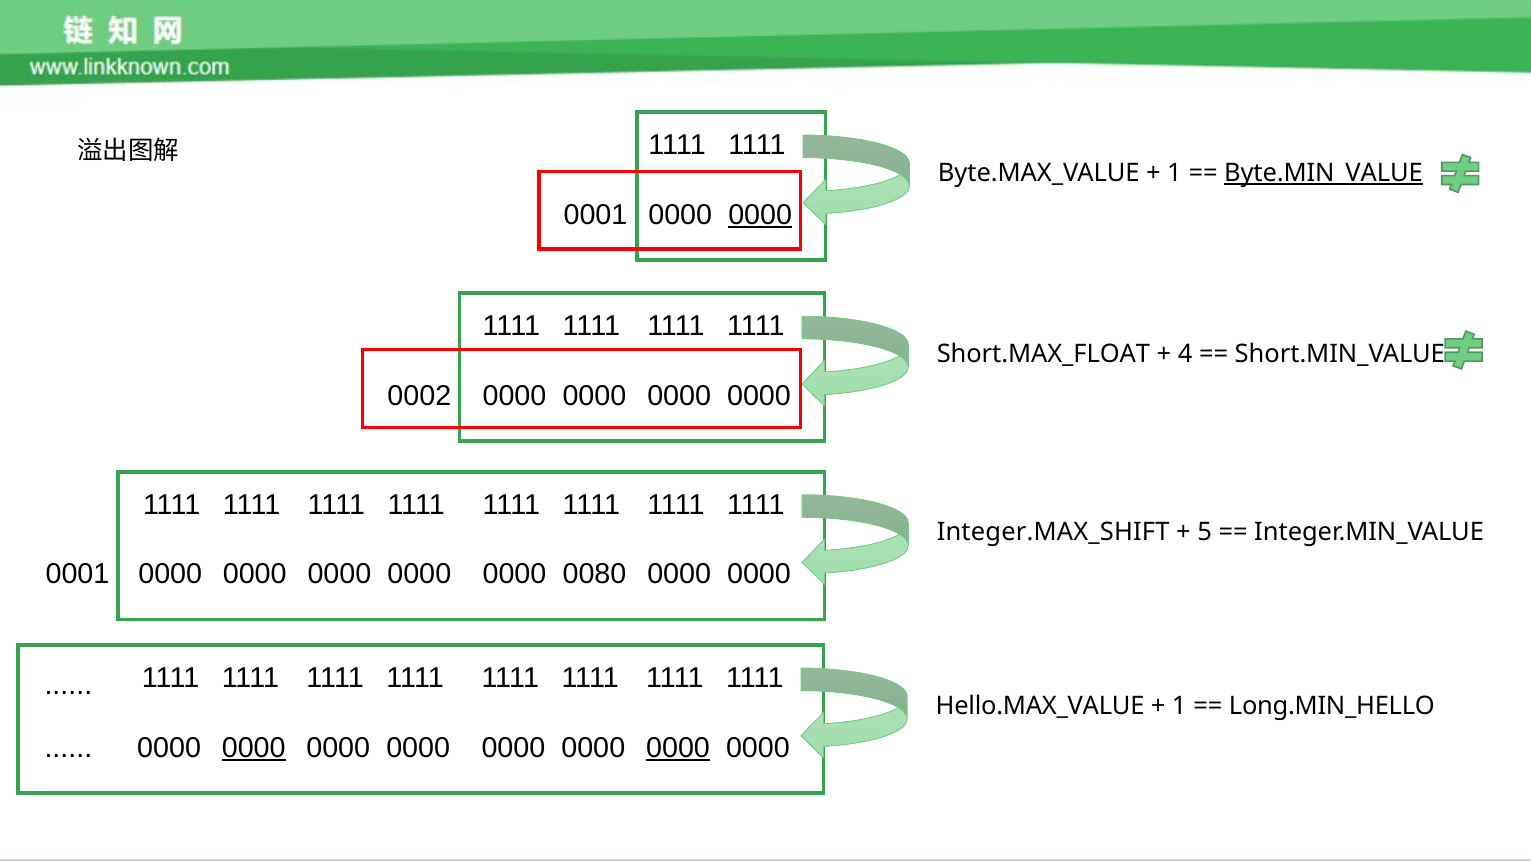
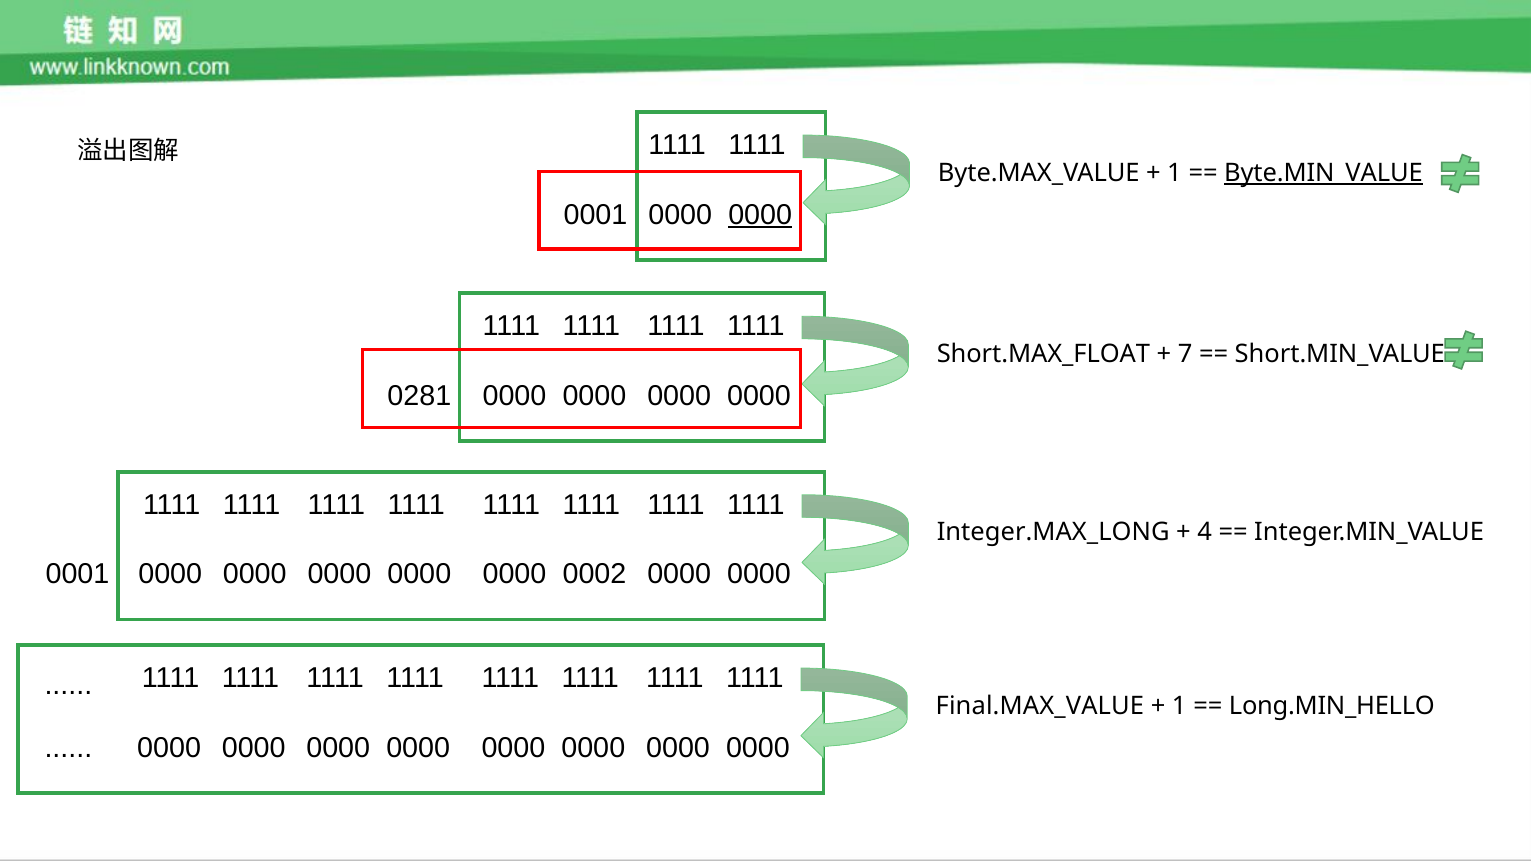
4: 4 -> 7 (1185, 354)
0002: 0002 -> 0281 (419, 396)
Integer.MAX_SHIFT: Integer.MAX_SHIFT -> Integer.MAX_LONG (1053, 533)
5: 5 -> 4 (1205, 533)
0080: 0080 -> 0002 (594, 574)
Hello.MAX_VALUE: Hello.MAX_VALUE -> Final.MAX_VALUE (1040, 706)
0000 underline: present -> none (254, 748)
0000 underline: present -> none (678, 748)
